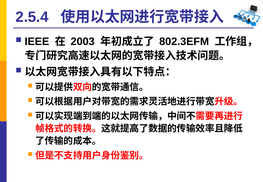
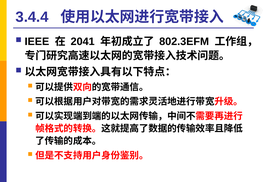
2.5.4: 2.5.4 -> 3.4.4 (32, 17)
2003: 2003 -> 2041 (83, 42)
